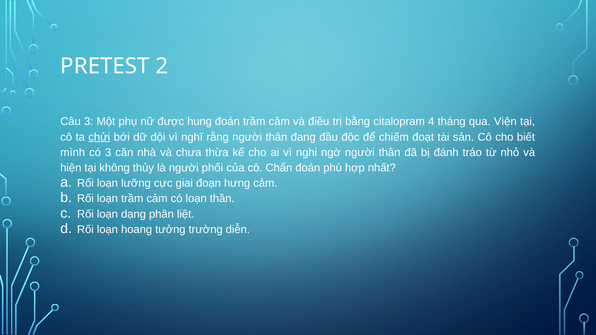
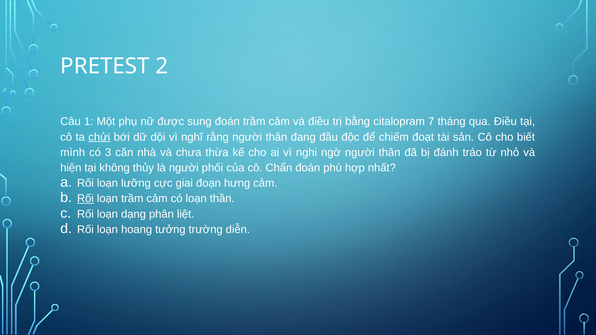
Câu 3: 3 -> 1 (89, 122)
hung: hung -> sung (199, 122)
4: 4 -> 7 (431, 122)
qua Viện: Viện -> Điều (505, 122)
Rối underline: none -> present (85, 199)
